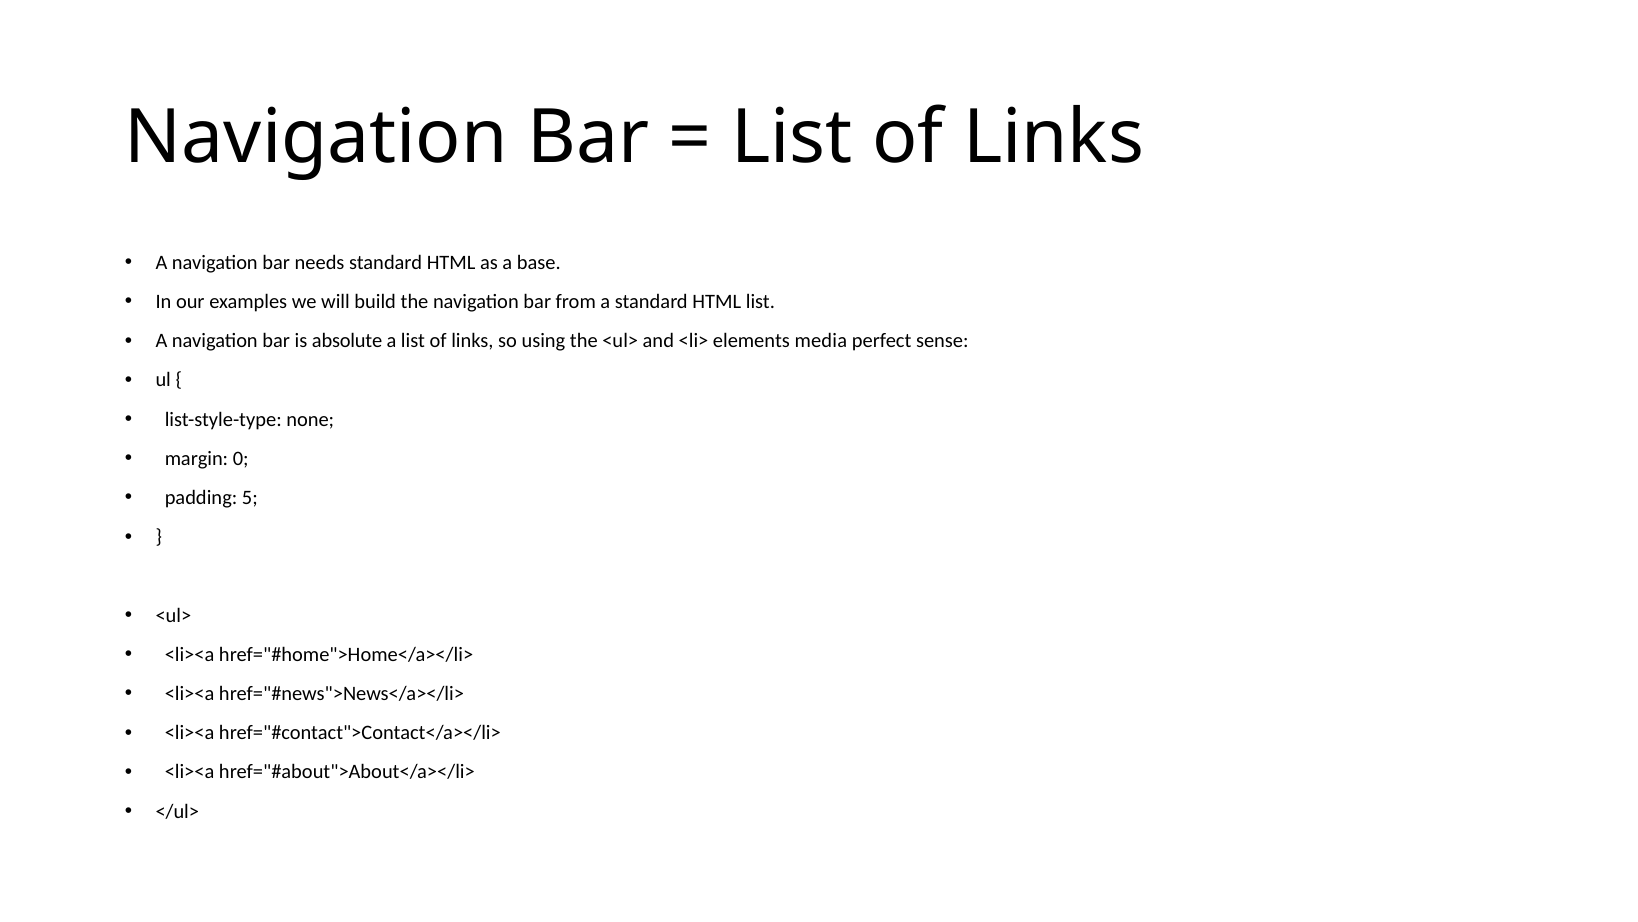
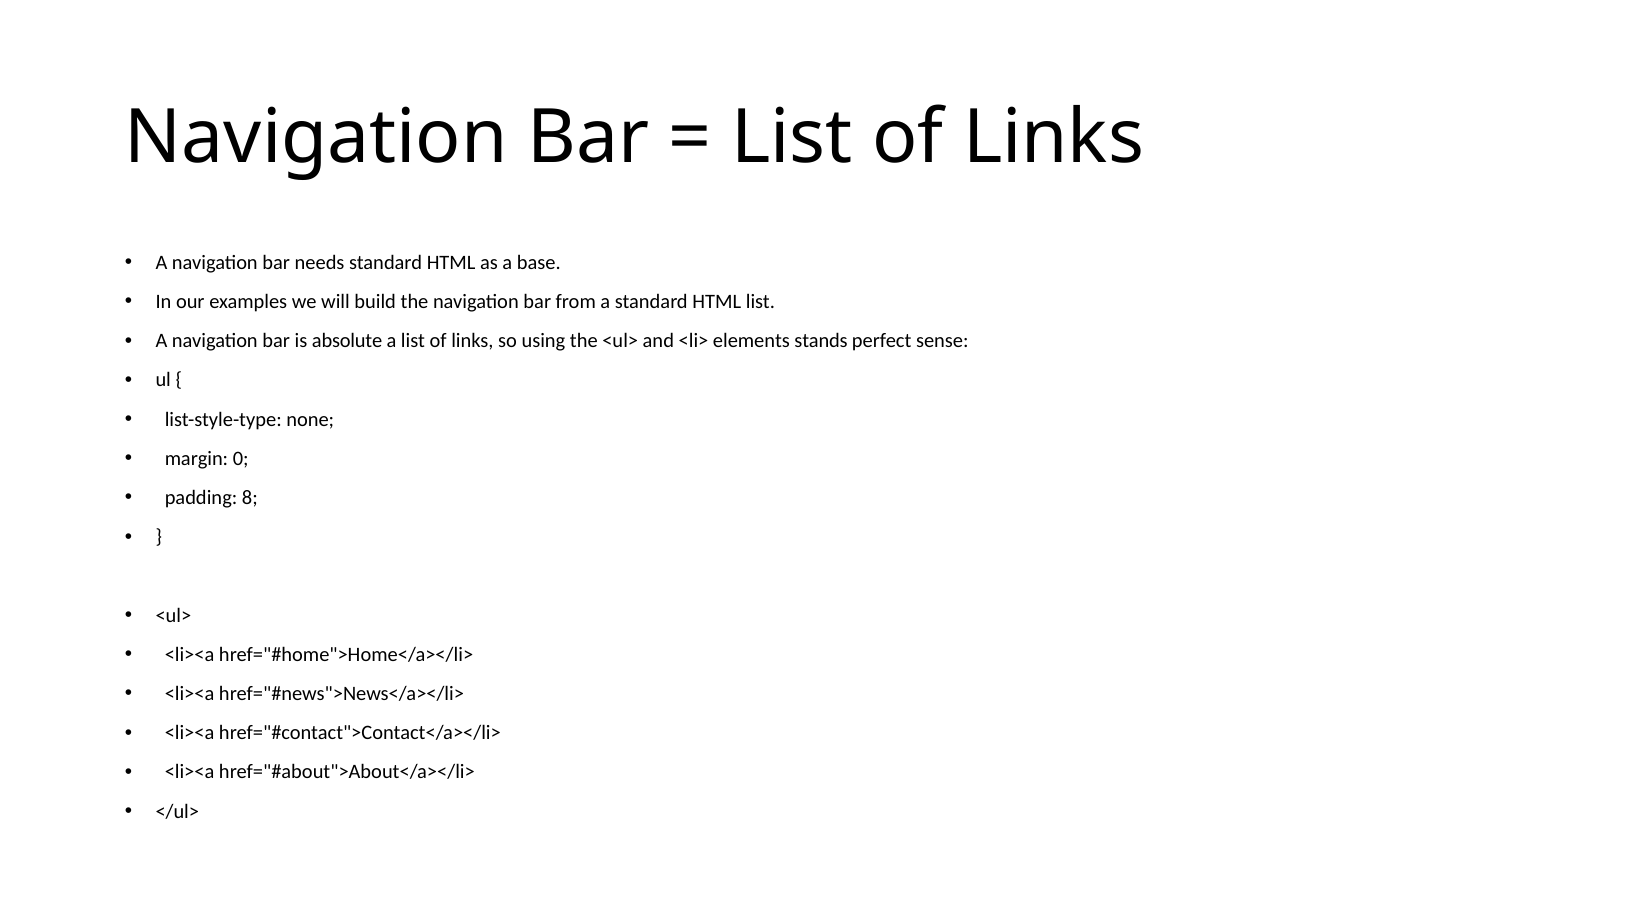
media: media -> stands (821, 341)
5: 5 -> 8 (250, 497)
